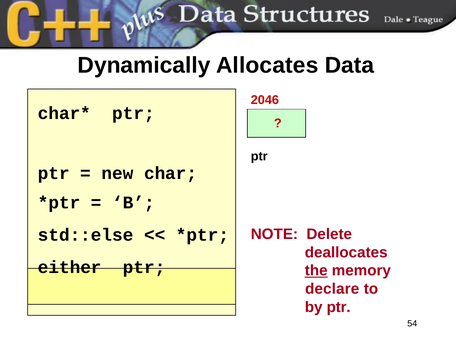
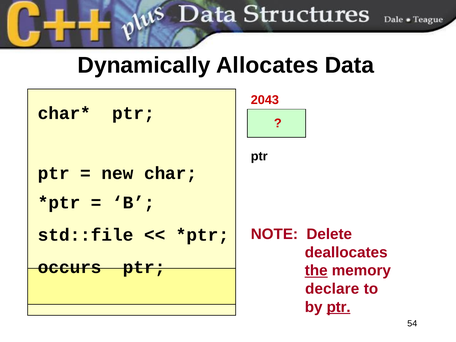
2046: 2046 -> 2043 (265, 100)
std::else: std::else -> std::file (86, 235)
either: either -> occurs (70, 267)
ptr underline: none -> present (339, 307)
